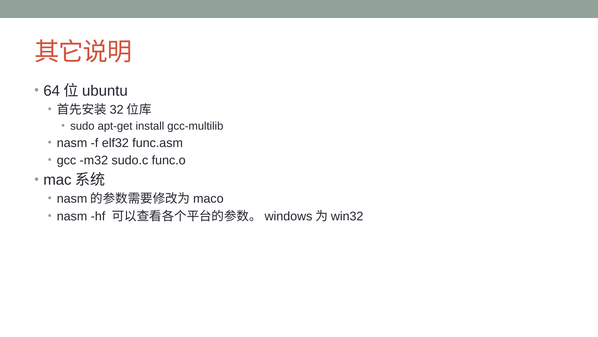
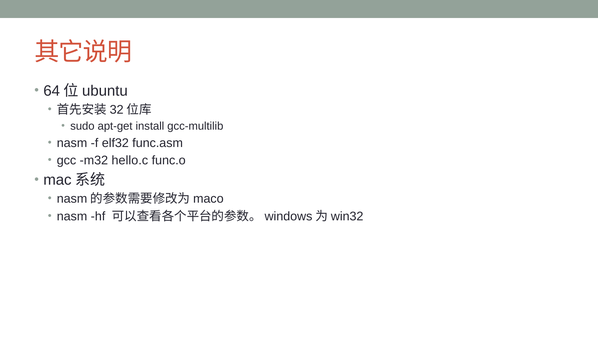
sudo.c: sudo.c -> hello.c (130, 160)
